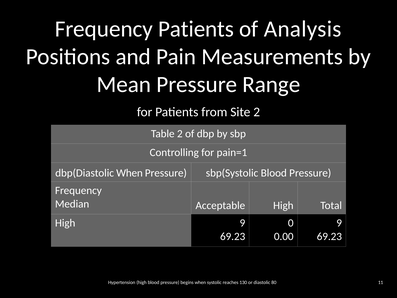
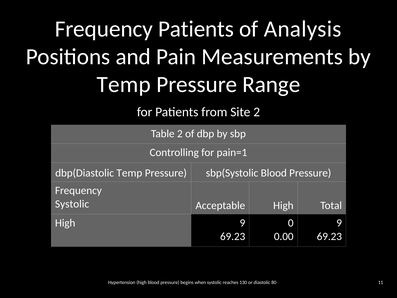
Mean: Mean -> Temp (124, 84)
dbp(Diastolic When: When -> Temp (129, 173)
Median: Median -> Systolic (72, 204)
